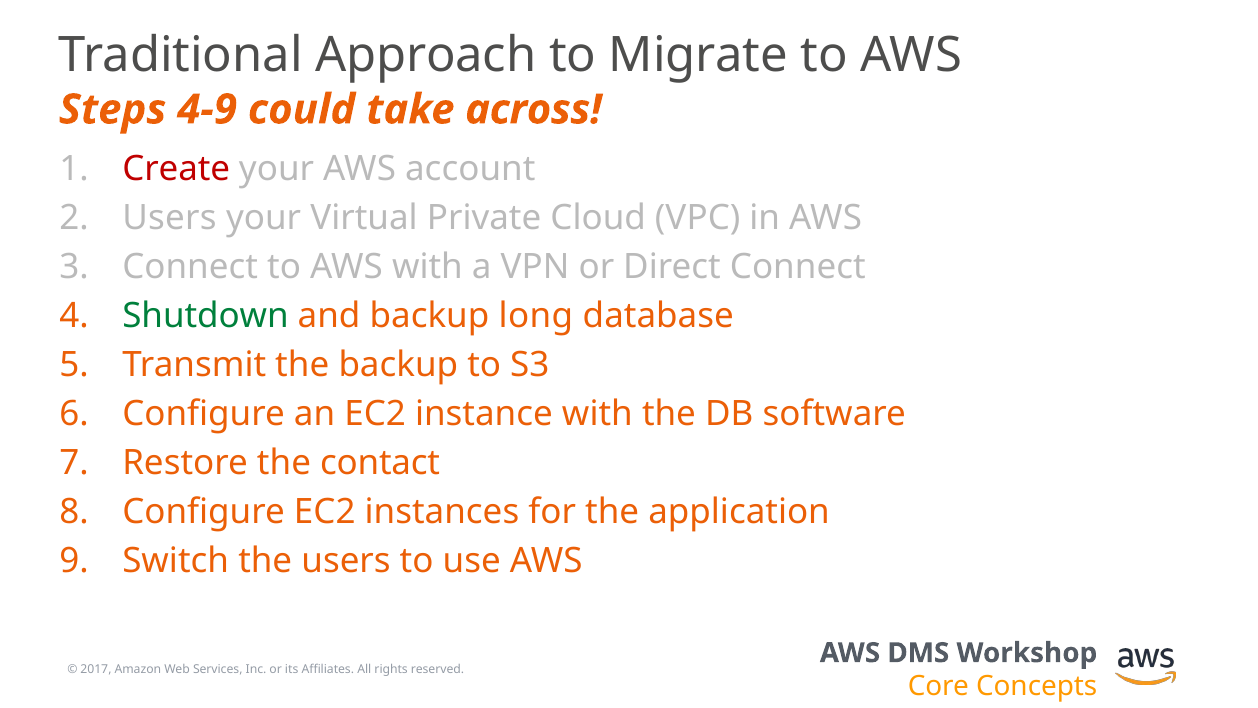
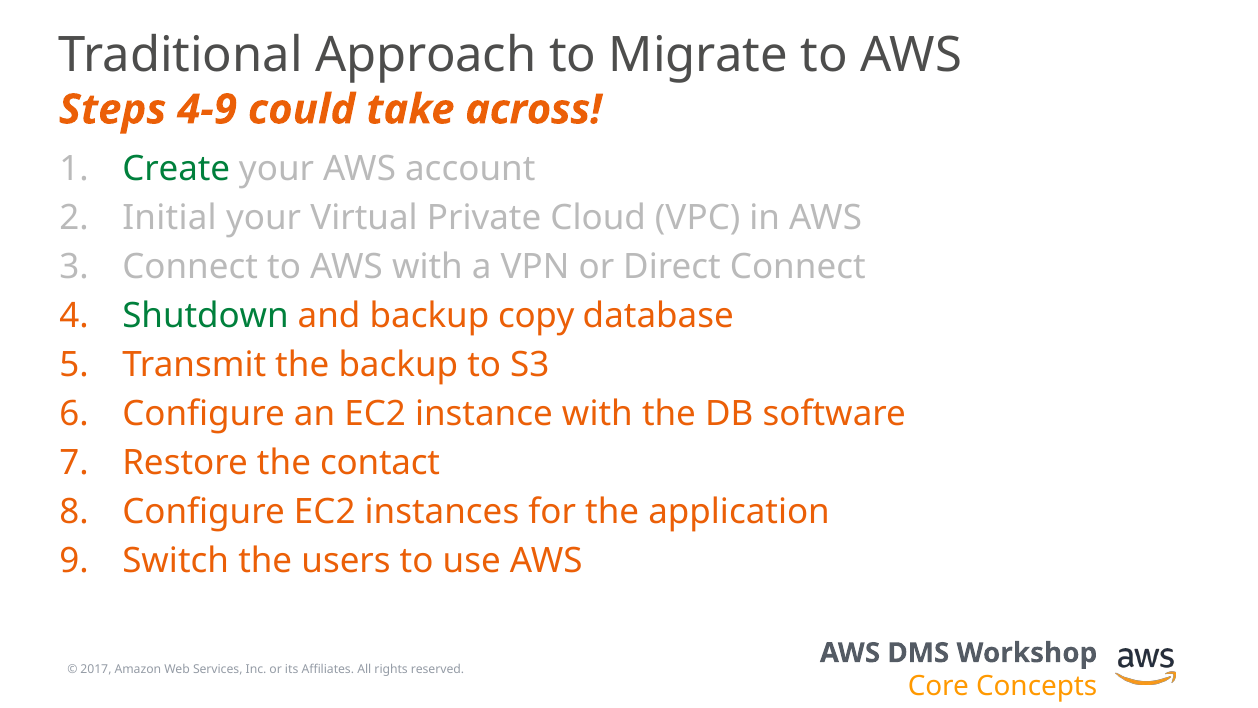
Create colour: red -> green (176, 169)
Users: Users -> Initial (170, 218)
long: long -> copy (536, 316)
